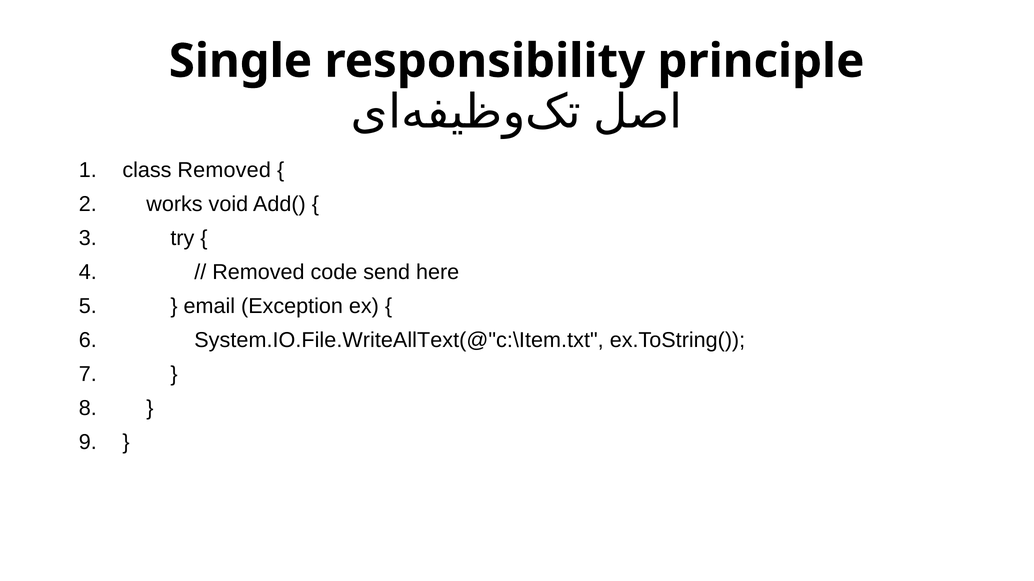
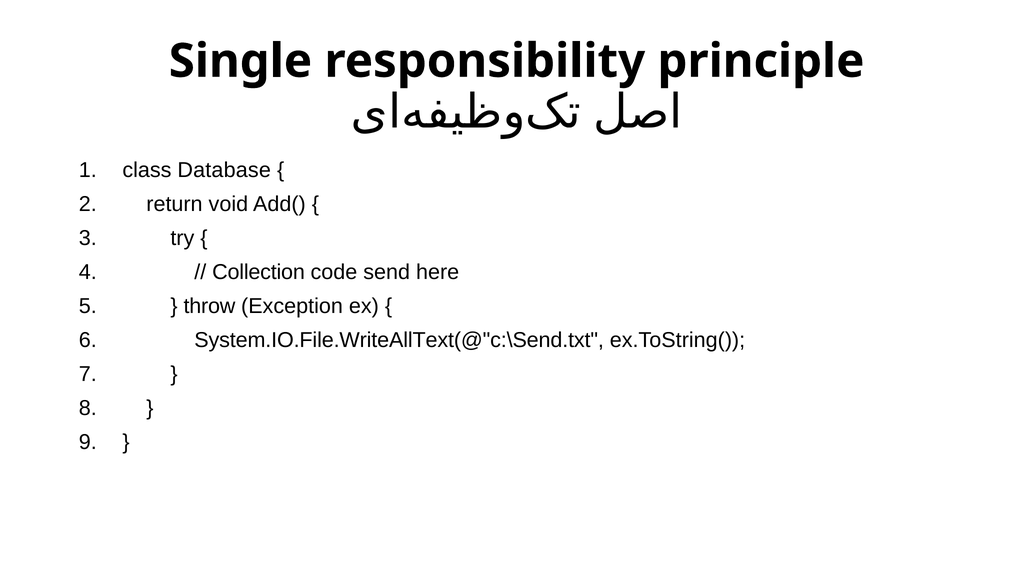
class Removed: Removed -> Database (224, 170)
works: works -> return (174, 204)
Removed: Removed -> Collection (259, 272)
email: email -> throw (209, 306)
System.IO.File.WriteAllText(@"c:\Item.txt: System.IO.File.WriteAllText(@"c:\Item.txt -> System.IO.File.WriteAllText(@"c:\Send.txt (399, 340)
